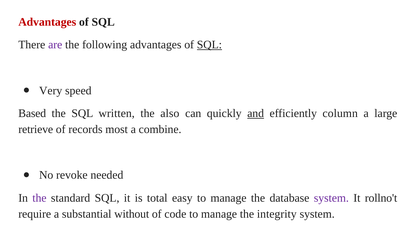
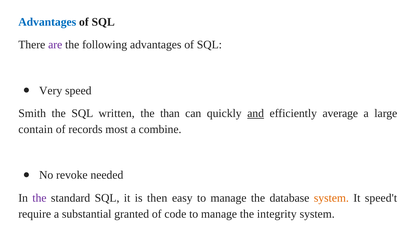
Advantages colour: red -> blue (47, 22)
SQL underline: present -> none (209, 45)
Based: Based -> Smith (32, 113)
also: also -> than (170, 113)
column: column -> average (340, 113)
retrieve: retrieve -> contain (36, 129)
total: total -> then (157, 198)
system colour: purple -> orange (331, 198)
rollno't: rollno't -> speed't (381, 198)
without: without -> granted (132, 214)
